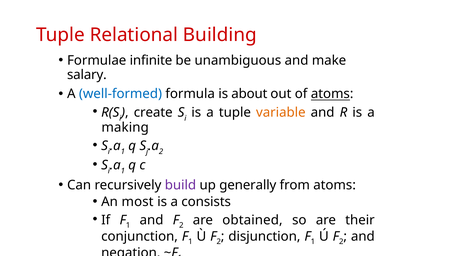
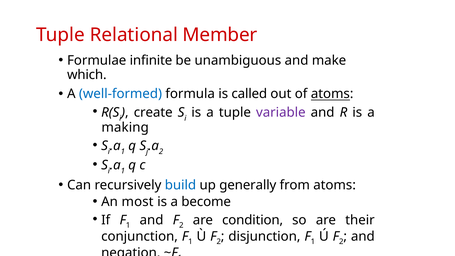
Building: Building -> Member (220, 35)
salary: salary -> which (87, 75)
about: about -> called (249, 94)
variable colour: orange -> purple (281, 112)
build colour: purple -> blue (180, 185)
consists: consists -> become (206, 202)
obtained: obtained -> condition (253, 220)
